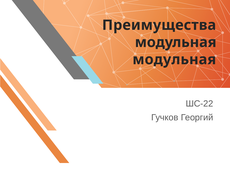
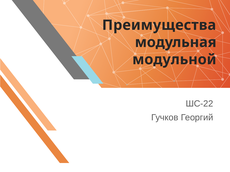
модульная: модульная -> модульной (174, 60)
